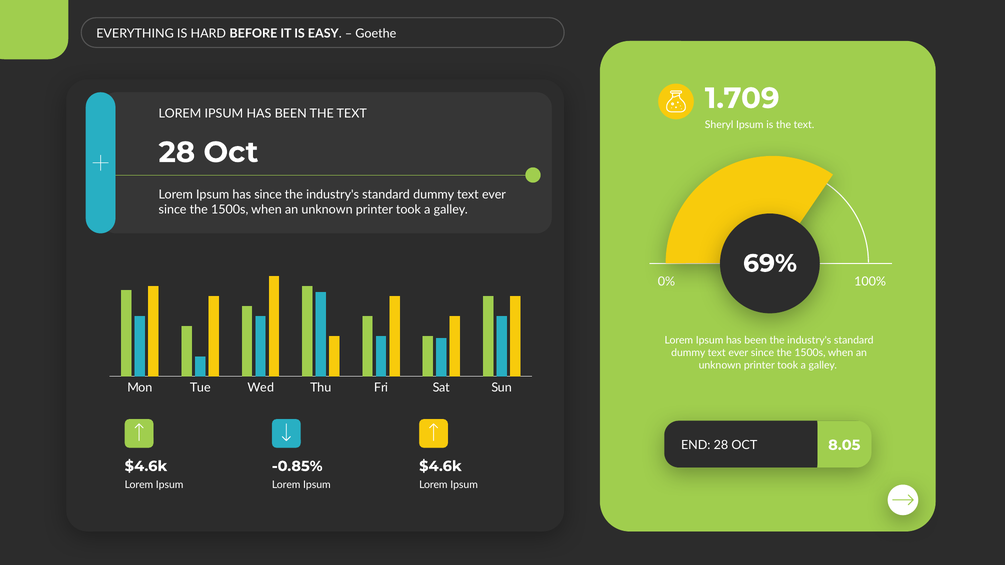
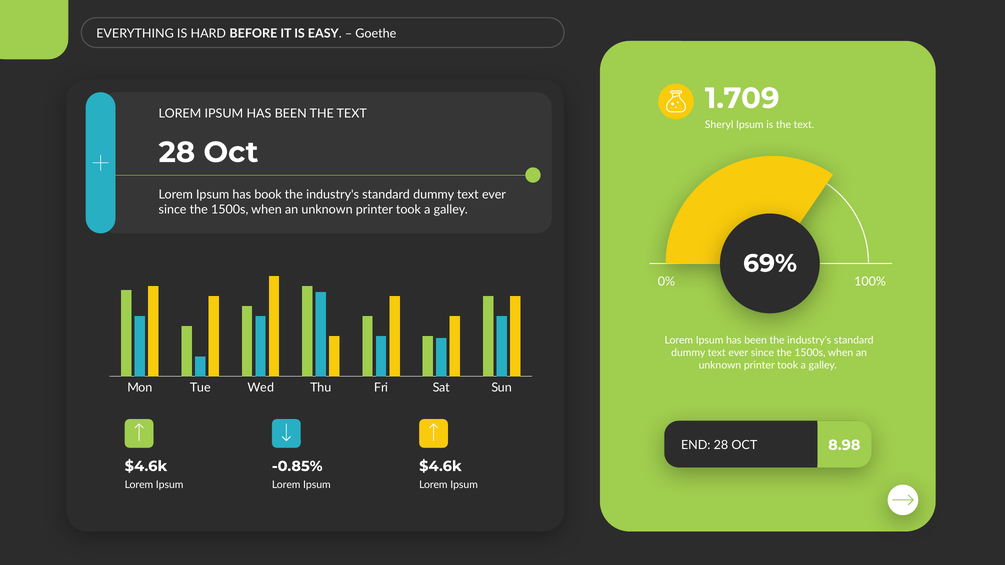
has since: since -> book (268, 195)
8.05: 8.05 -> 8.98 (844, 445)
